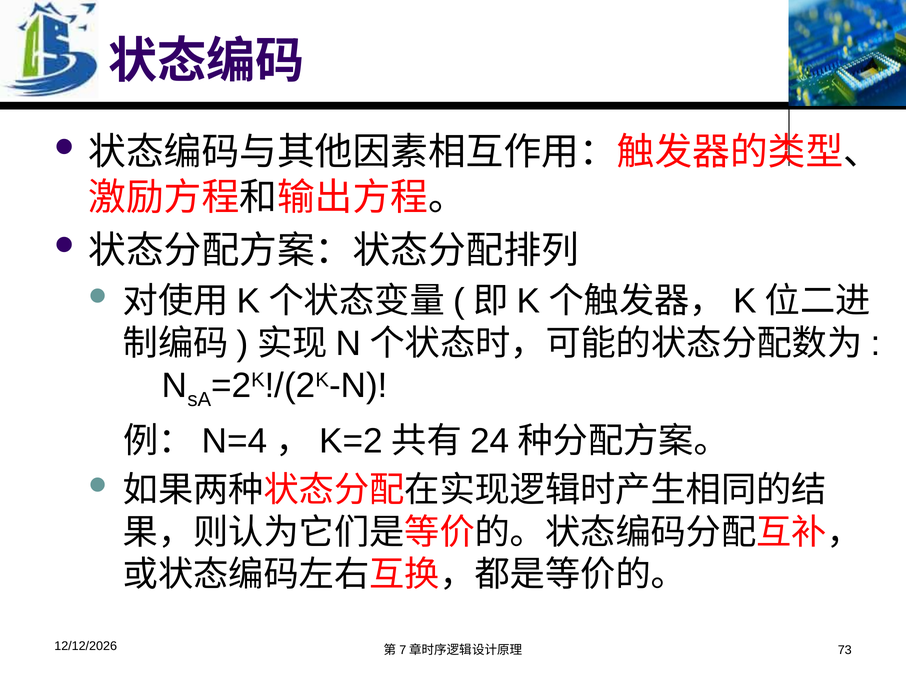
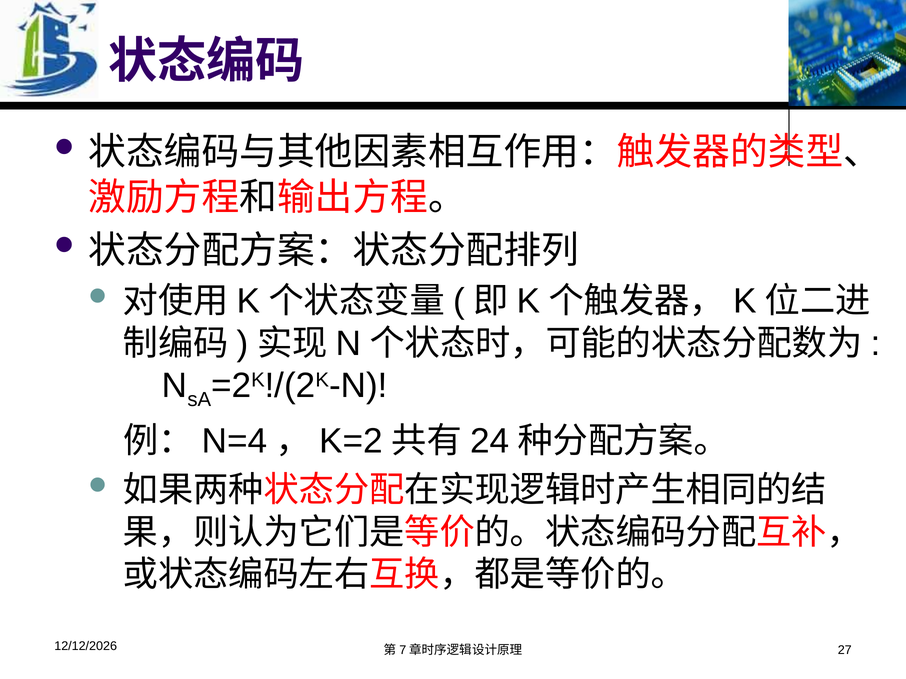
73: 73 -> 27 (845, 651)
